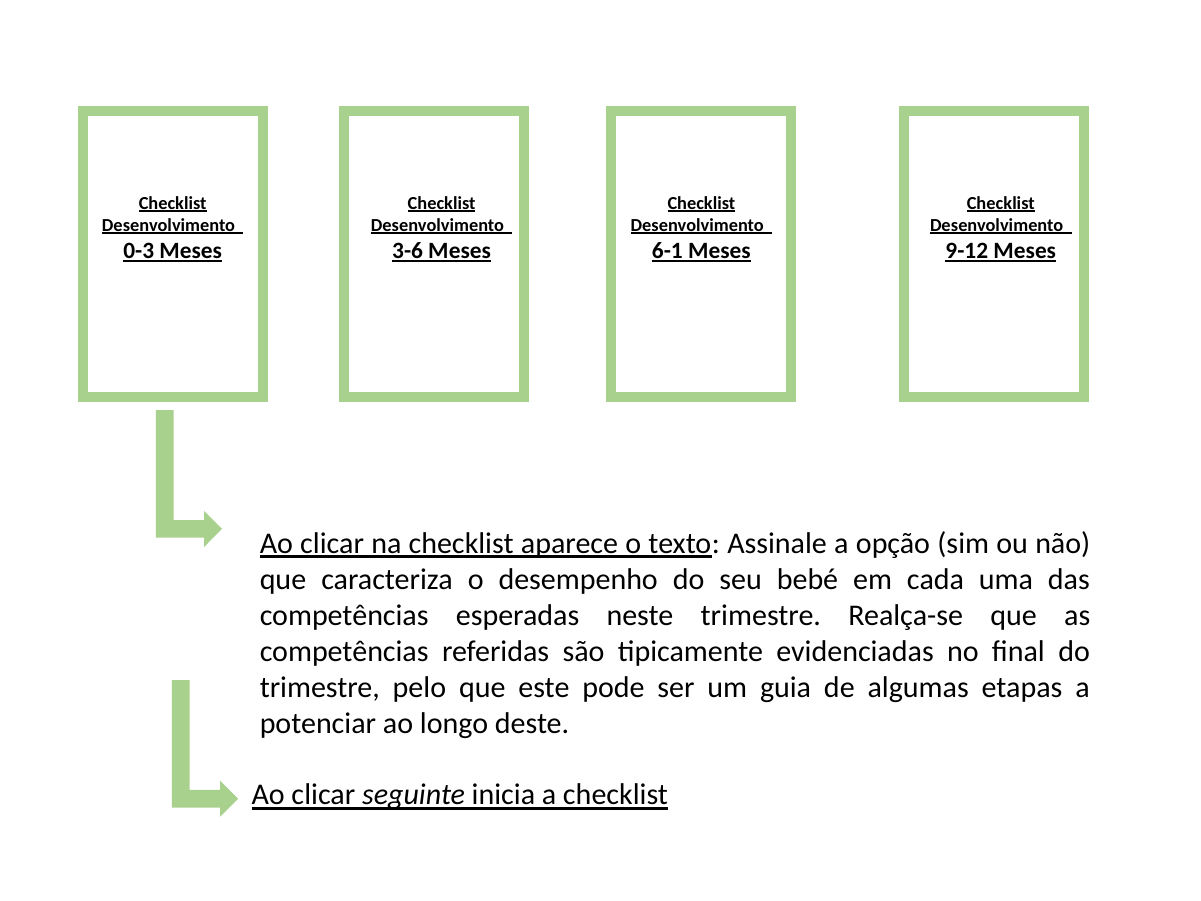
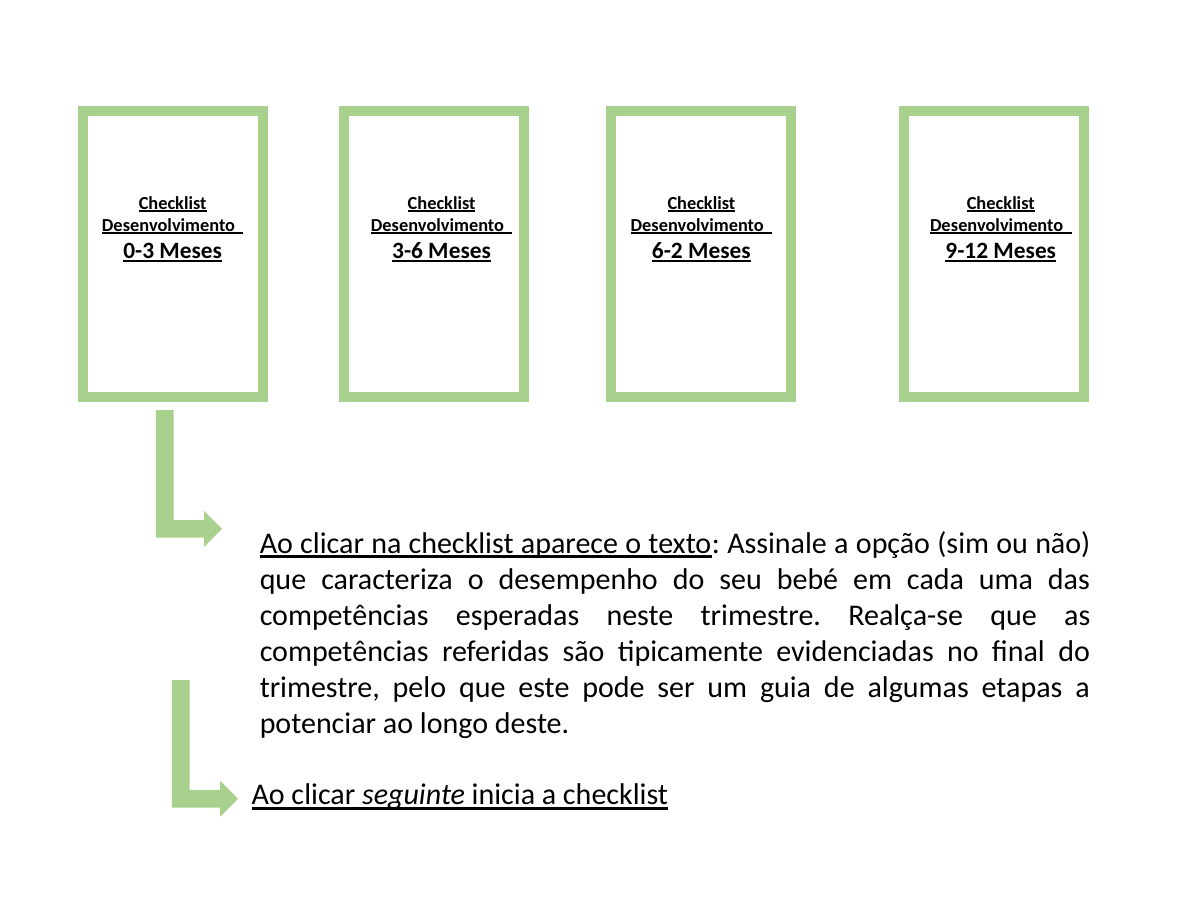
6-1: 6-1 -> 6-2 (667, 251)
